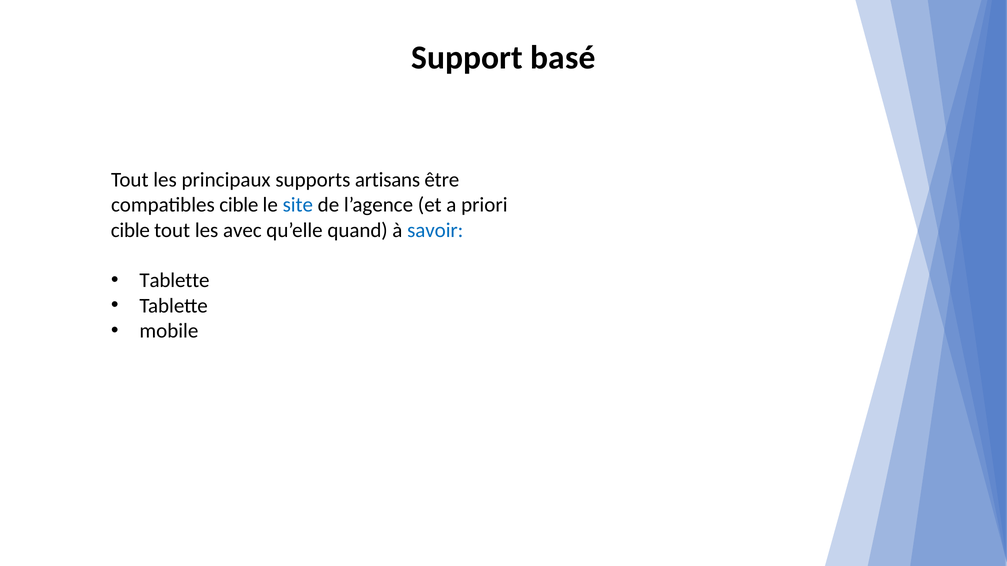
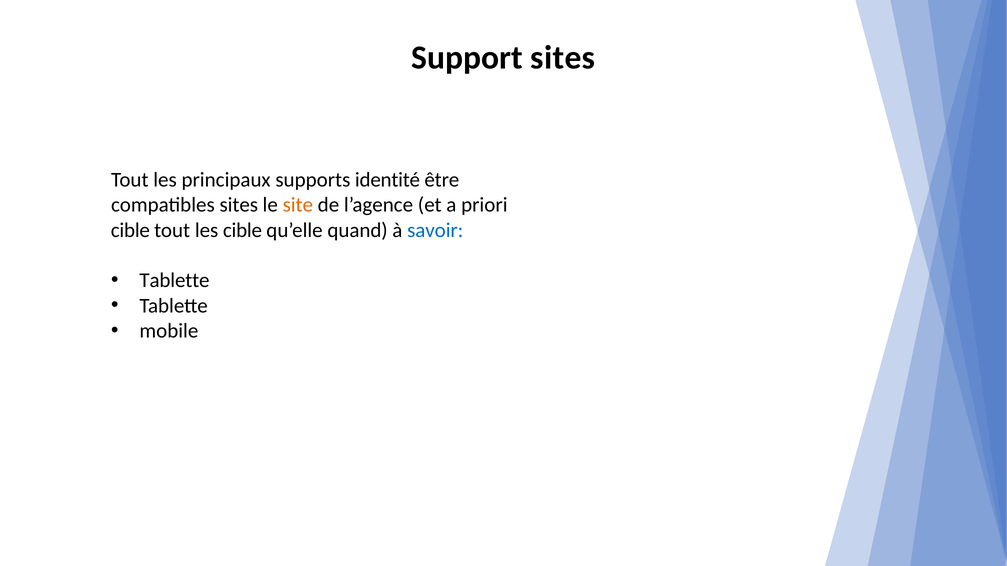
Support basé: basé -> sites (563, 58)
artisans: artisans -> identité (388, 180)
compatibles cible: cible -> sites (239, 205)
site colour: blue -> orange (298, 205)
les avec: avec -> cible (242, 230)
